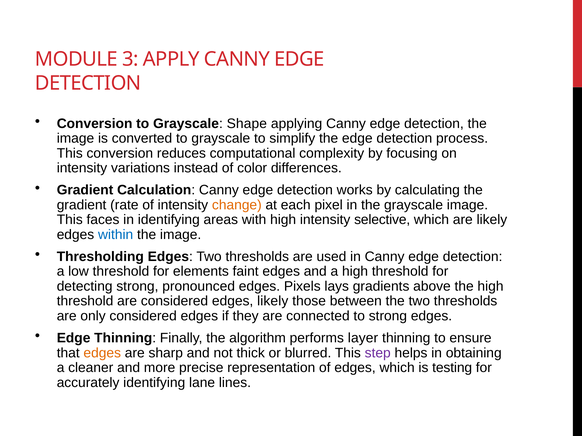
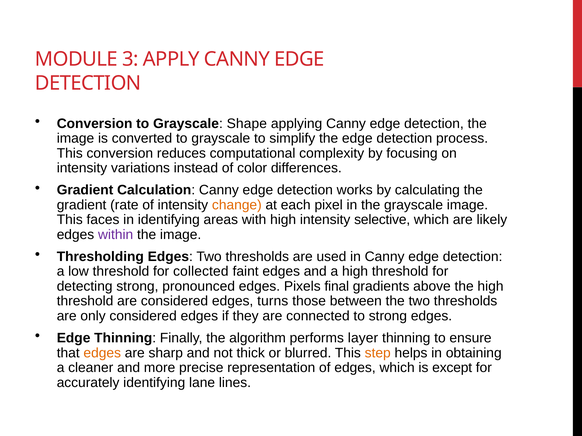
within colour: blue -> purple (116, 235)
elements: elements -> collected (201, 272)
lays: lays -> final (337, 287)
edges likely: likely -> turns (273, 301)
step colour: purple -> orange (378, 353)
testing: testing -> except (452, 368)
